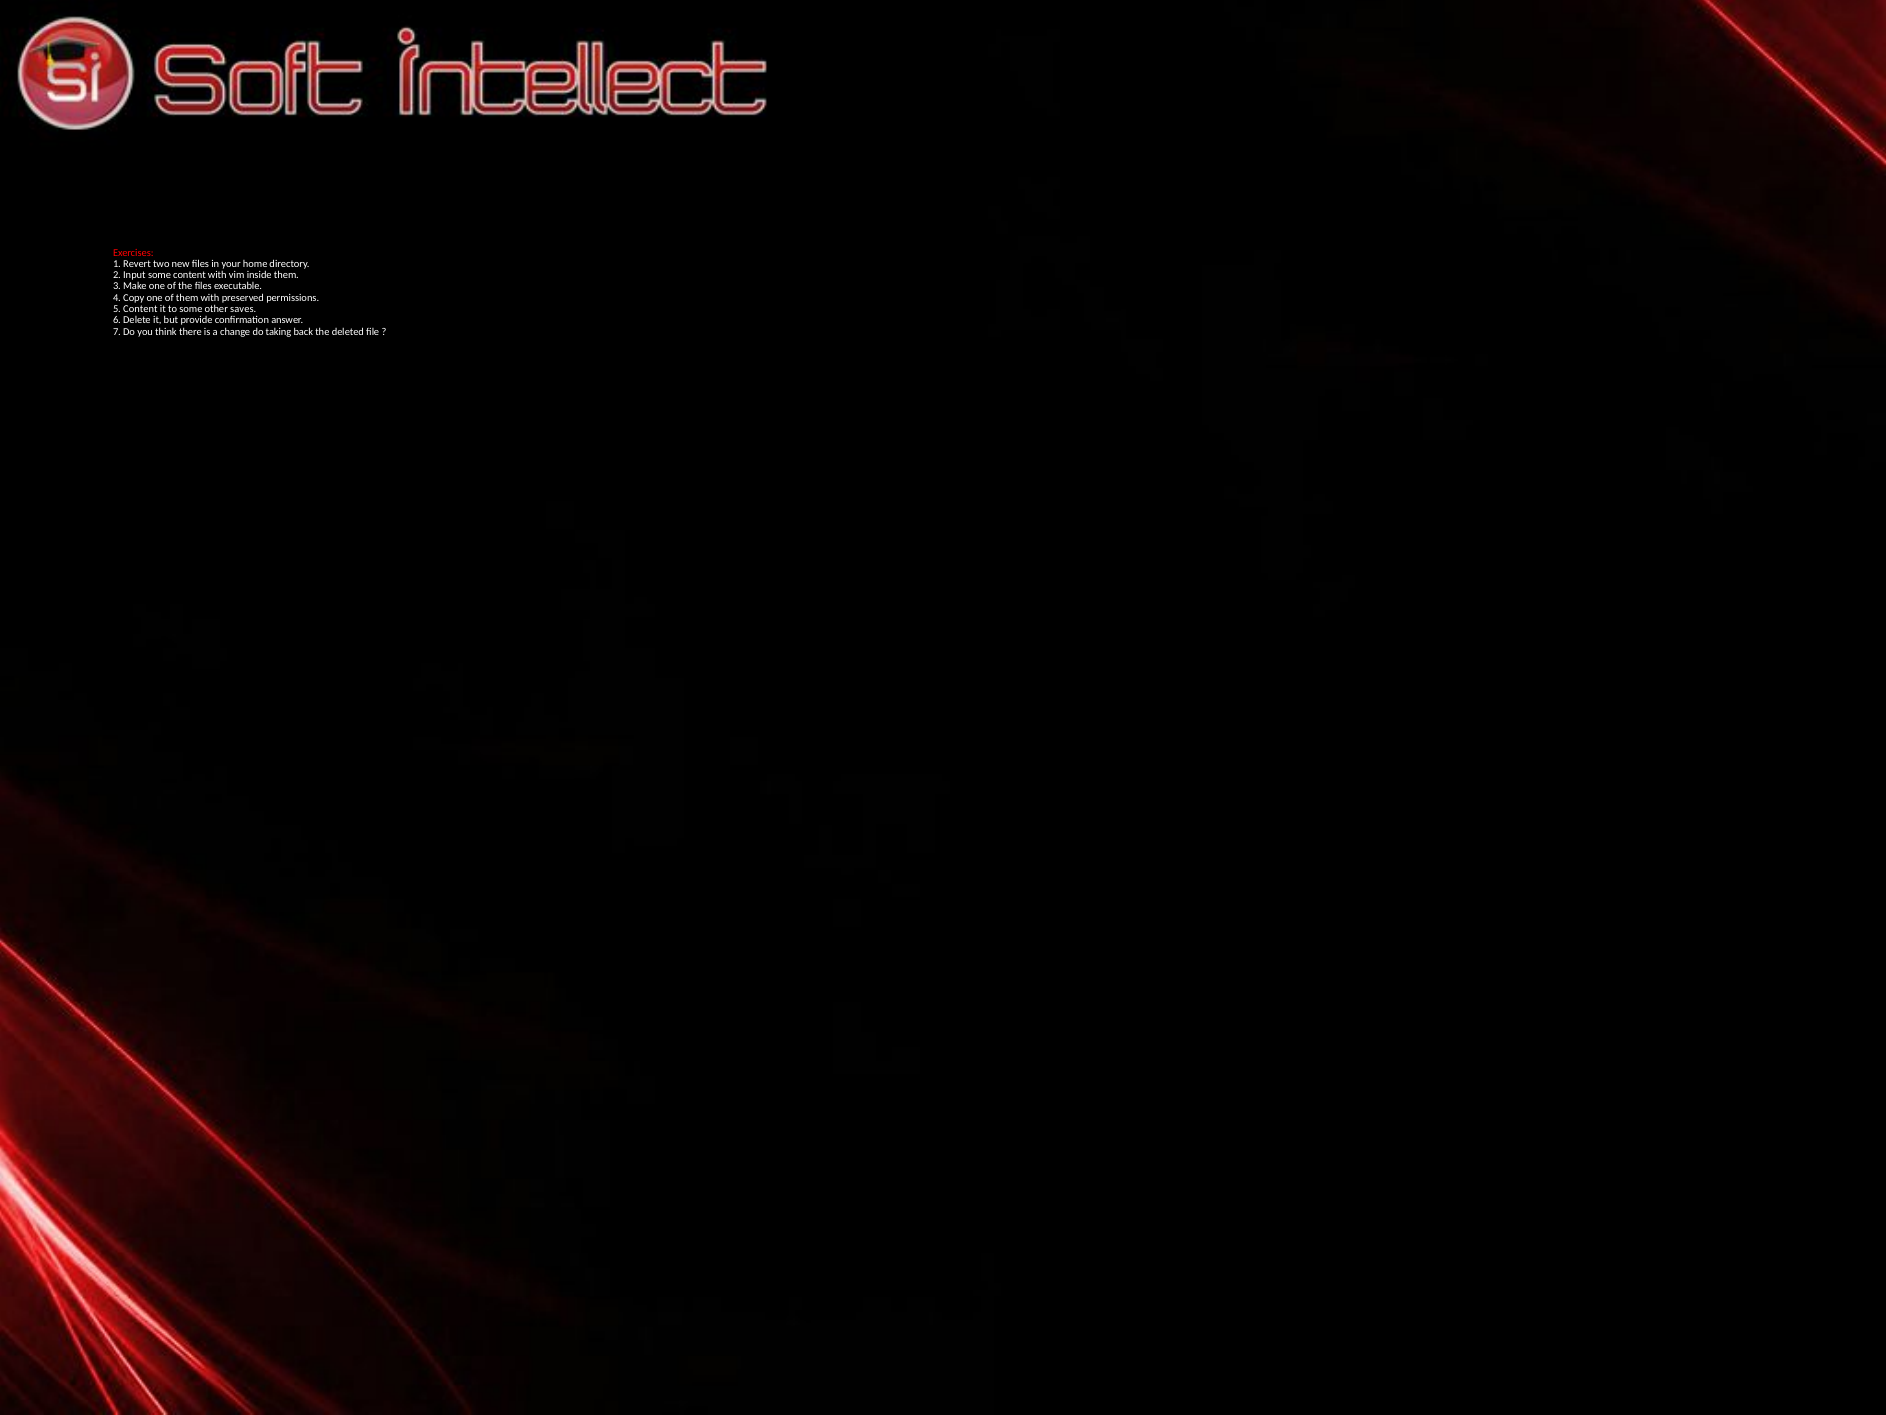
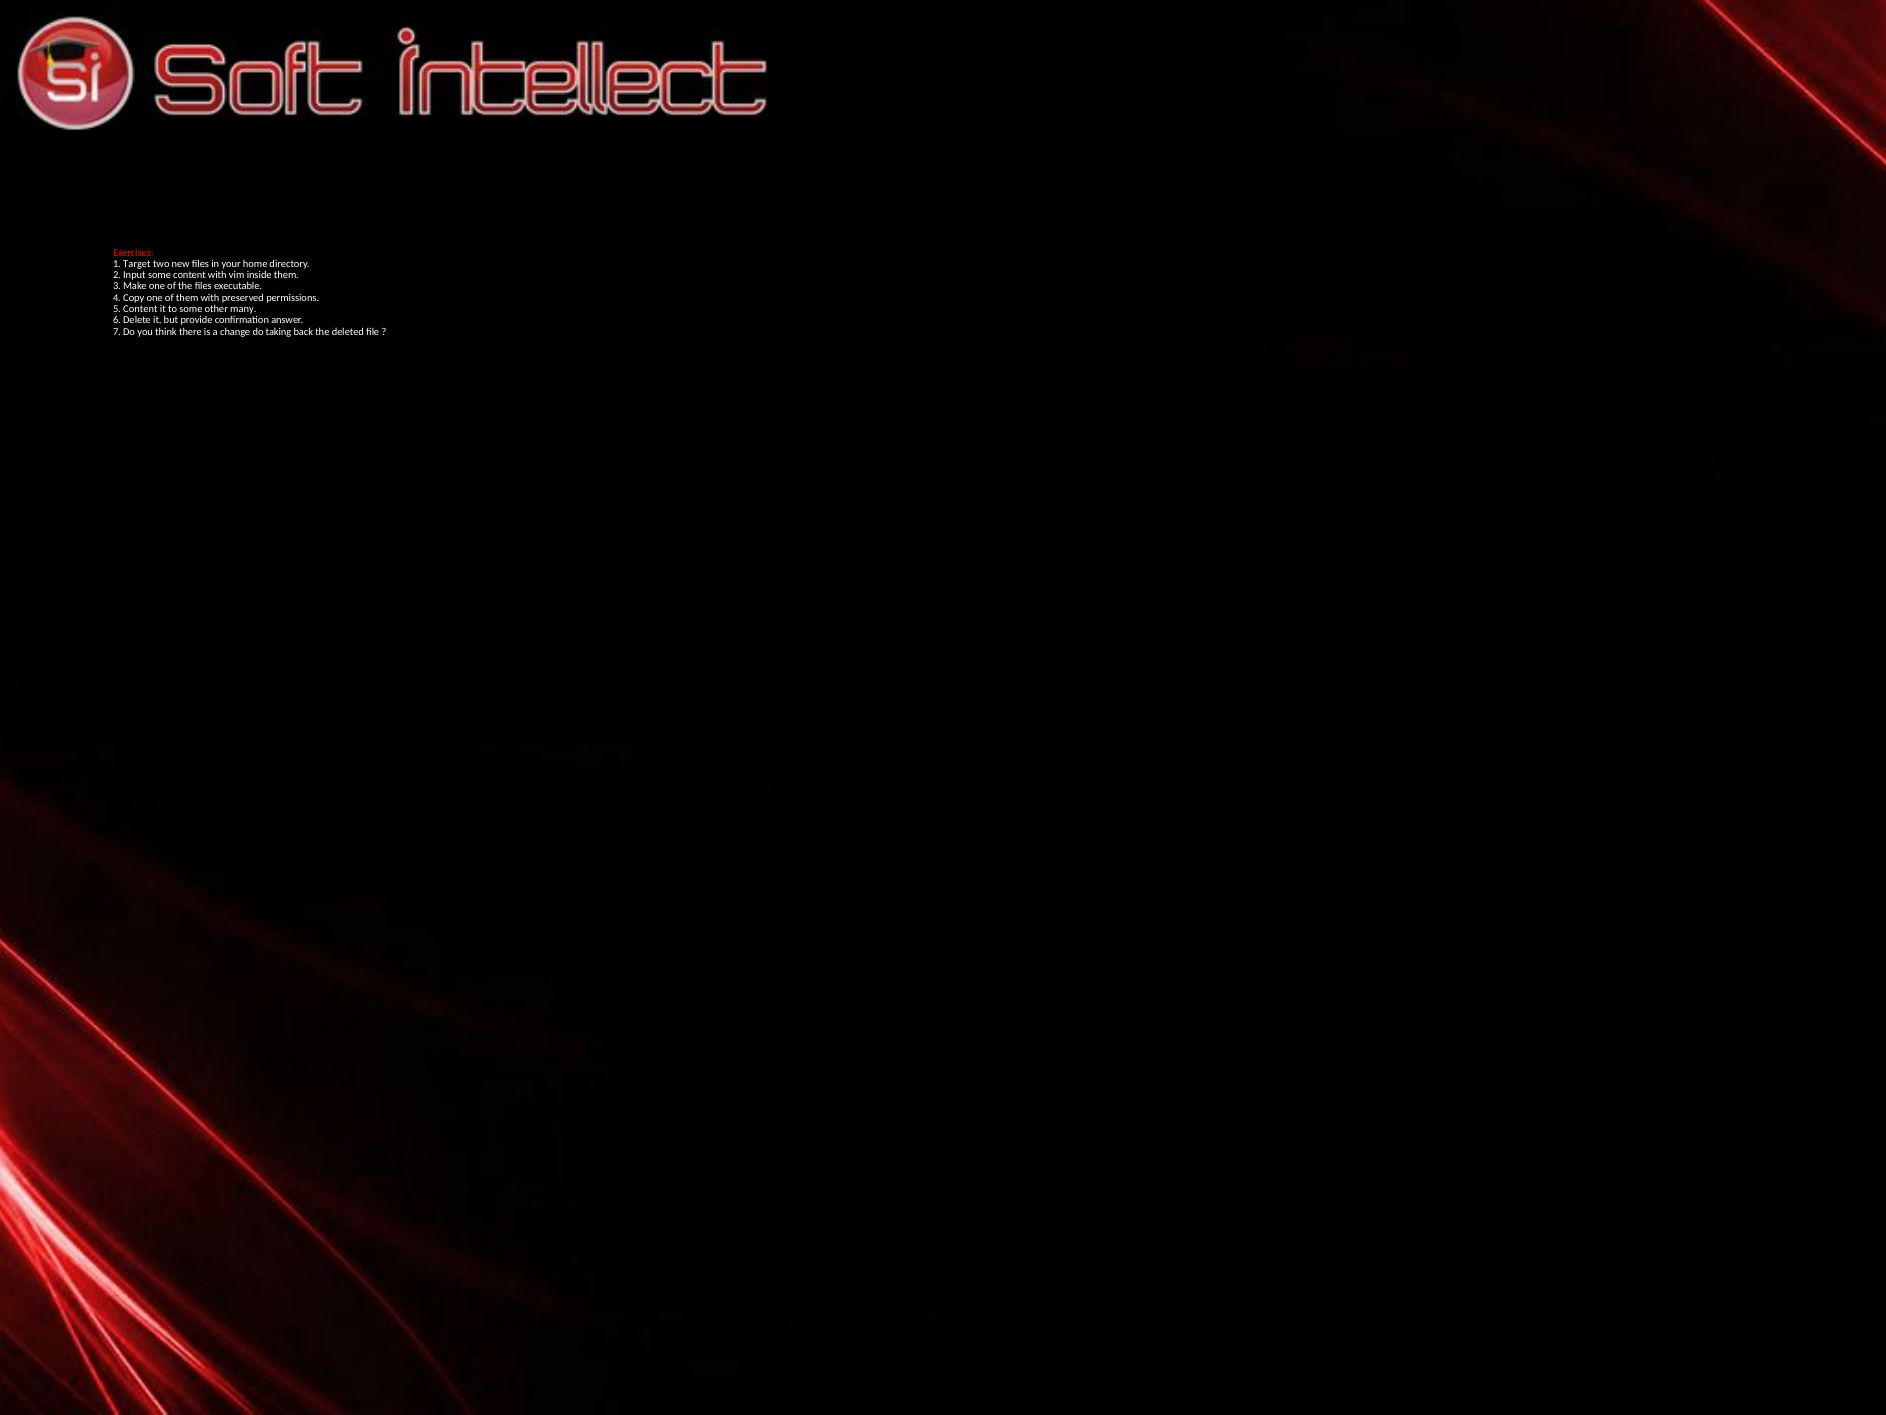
Revert: Revert -> Target (137, 264)
saves: saves -> many (243, 309)
